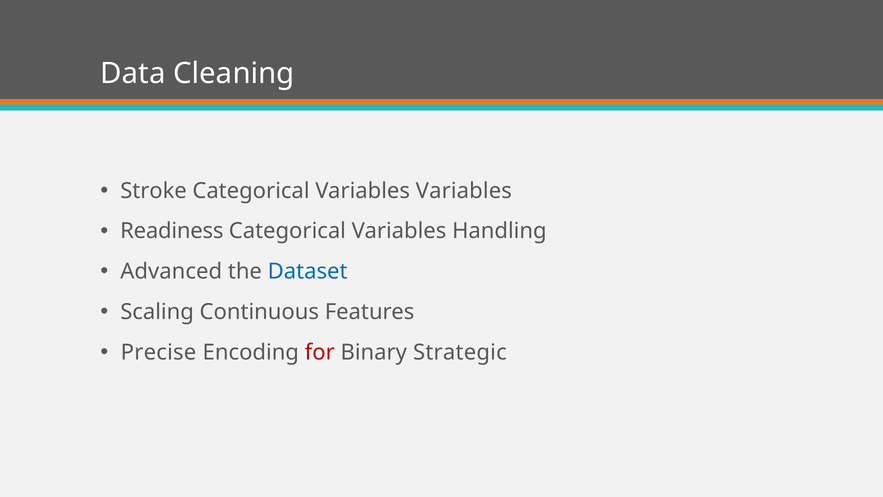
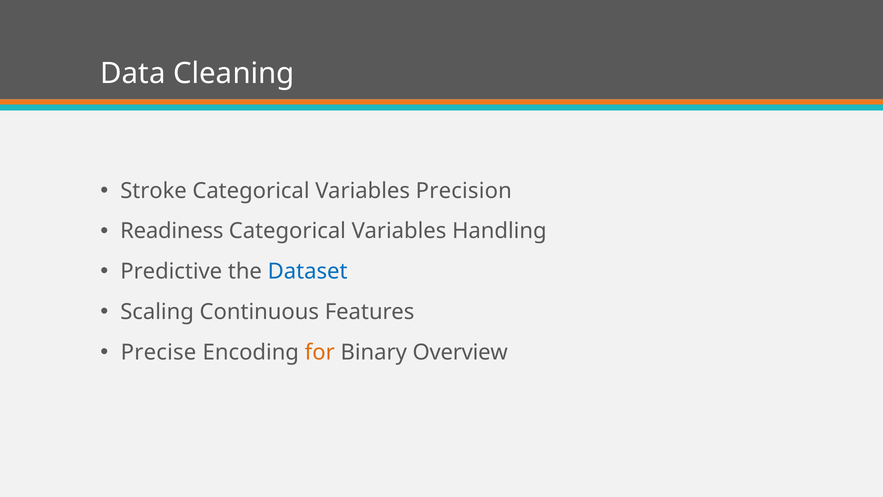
Variables Variables: Variables -> Precision (464, 191)
Advanced: Advanced -> Predictive (171, 271)
for colour: red -> orange (320, 352)
Strategic: Strategic -> Overview (460, 352)
